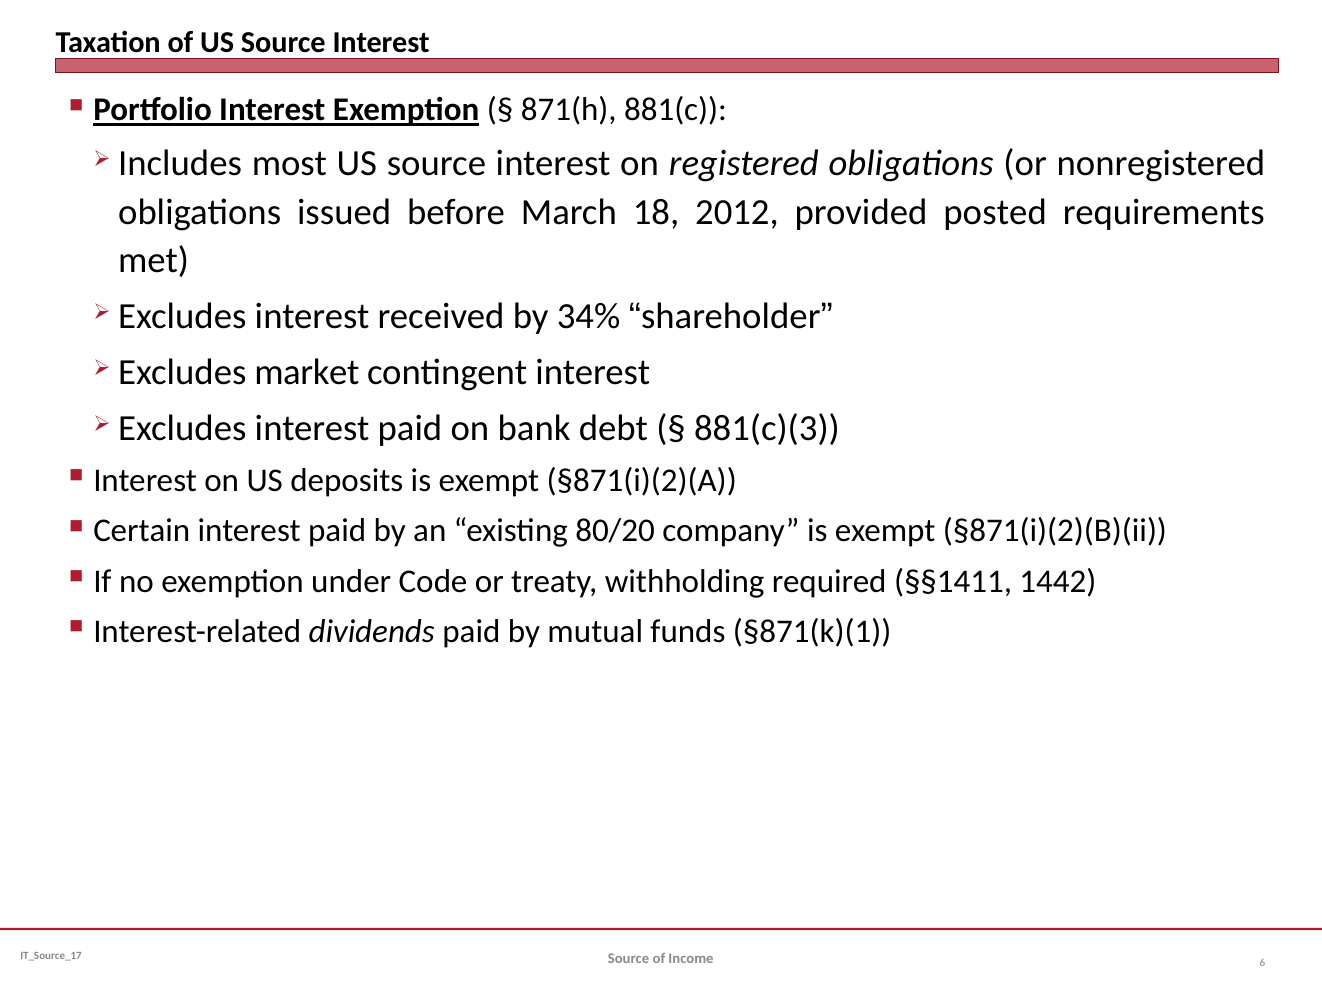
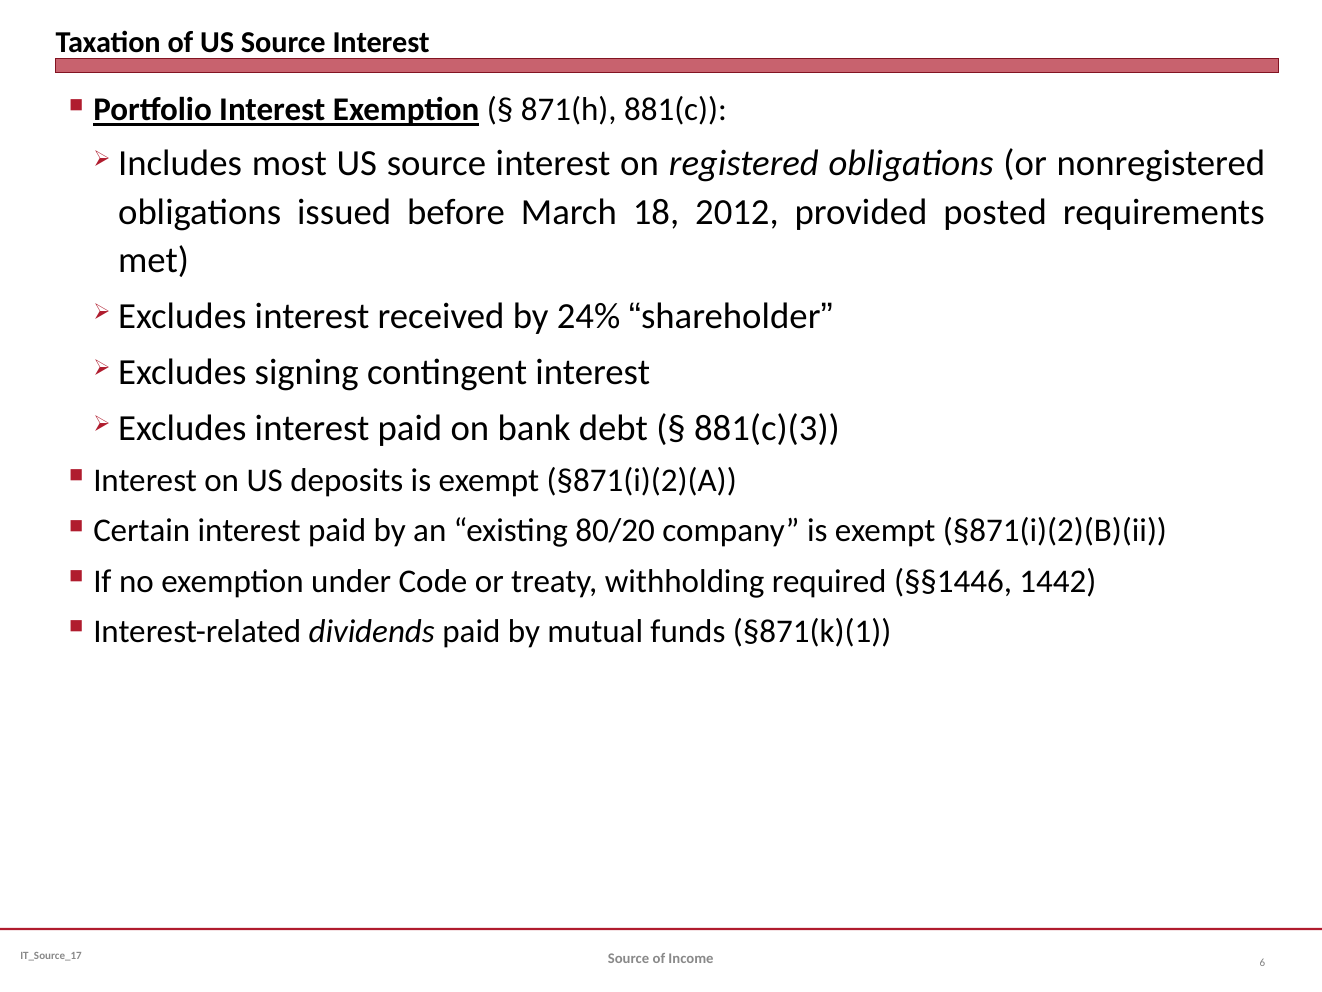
34%: 34% -> 24% (589, 317)
market: market -> signing (307, 372)
§§1411: §§1411 -> §§1446 (953, 581)
